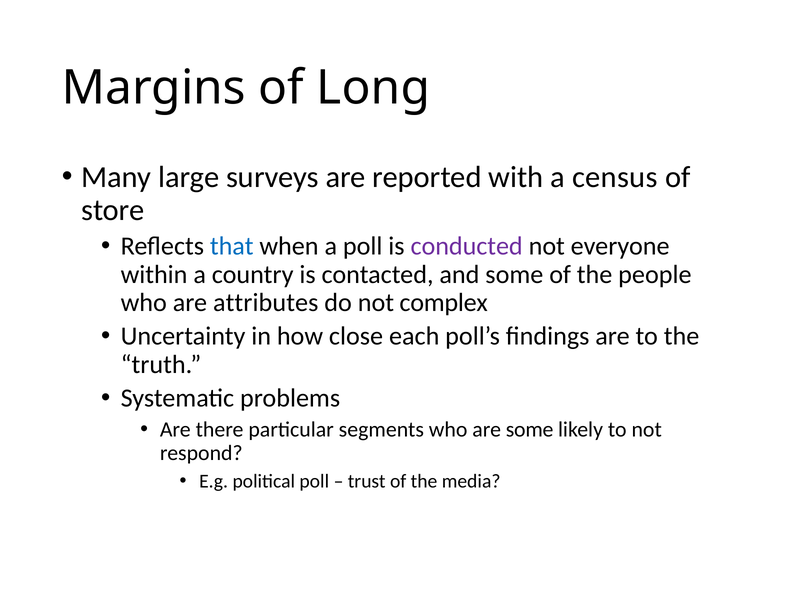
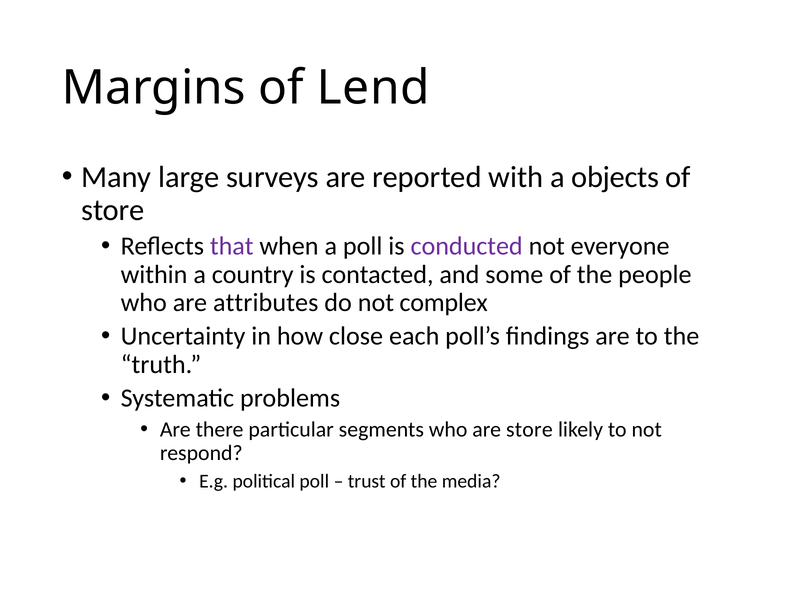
Long: Long -> Lend (373, 88)
census: census -> objects (615, 177)
that colour: blue -> purple (232, 246)
are some: some -> store (529, 429)
